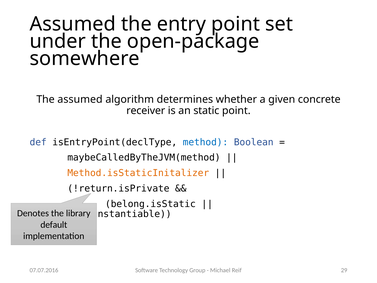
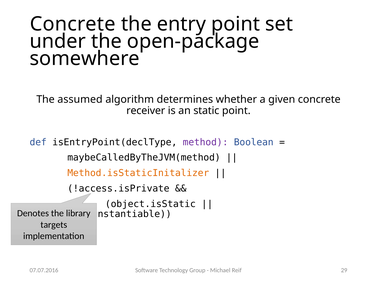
Assumed: Assumed -> Concrete (73, 24)
method colour: blue -> purple (205, 142)
!return.isPrivate: !return.isPrivate -> !access.isPrivate (118, 188)
belong.isStatic: belong.isStatic -> object.isStatic (150, 204)
default: default -> targets (54, 224)
